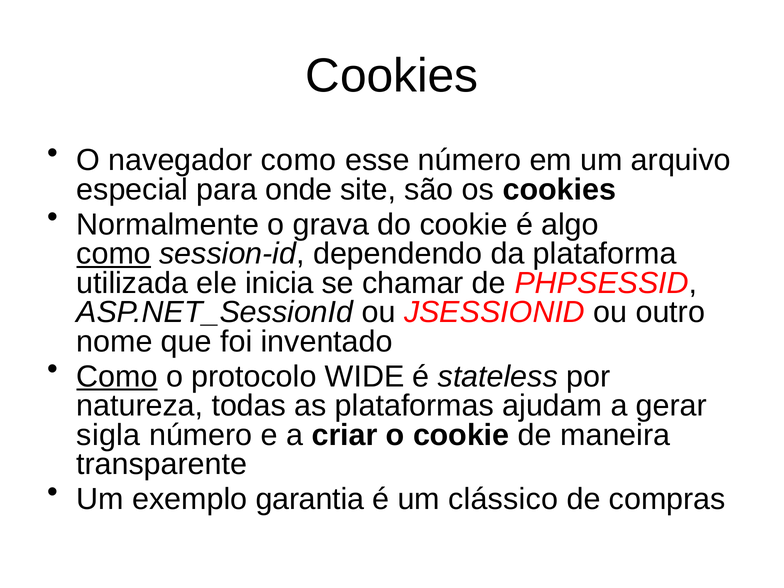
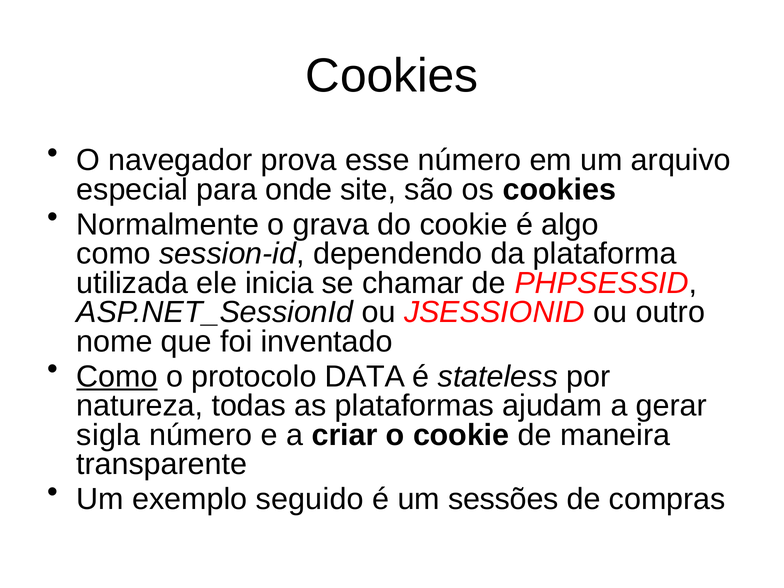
navegador como: como -> prova (299, 160)
como underline: present -> none (114, 254)
WIDE: WIDE -> DATA (365, 377)
garantia: garantia -> seguido (310, 499)
clássico: clássico -> sessões (503, 499)
